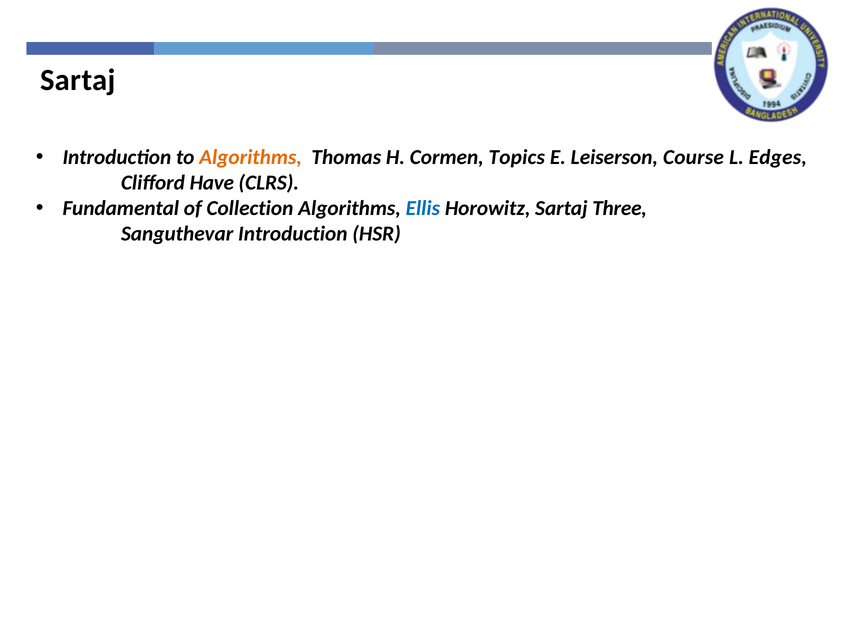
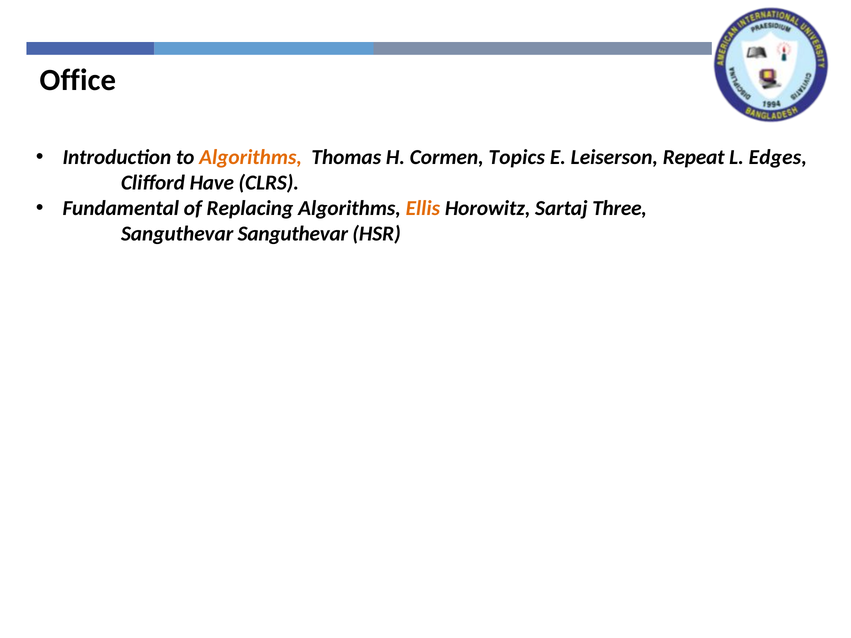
Sartaj: Sartaj -> Office (78, 80)
Course: Course -> Repeat (694, 157)
Collection: Collection -> Replacing (250, 208)
Ellis colour: blue -> orange (423, 208)
Sanguthevar Introduction: Introduction -> Sanguthevar (293, 234)
